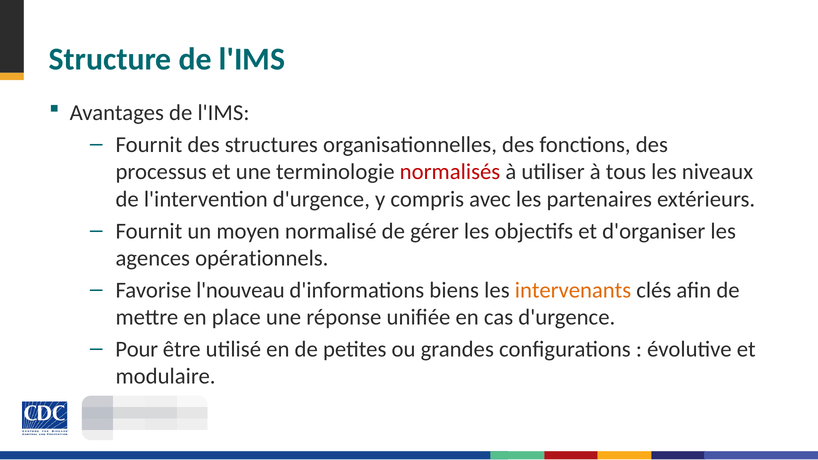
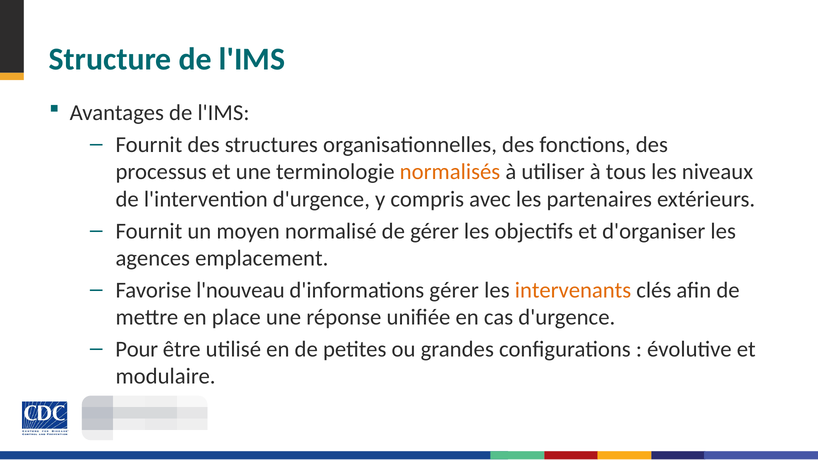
normalisés colour: red -> orange (450, 172)
opérationnels: opérationnels -> emplacement (262, 258)
d'informations biens: biens -> gérer (454, 290)
